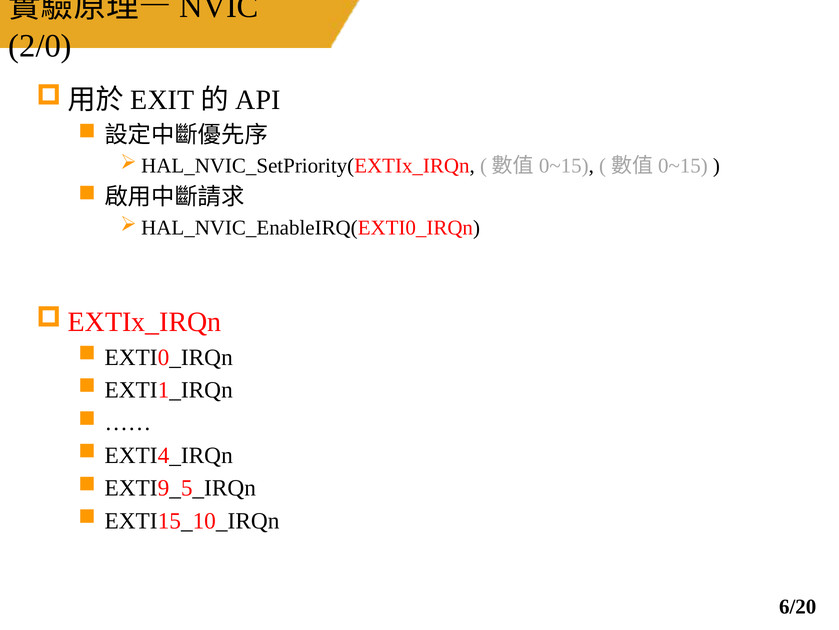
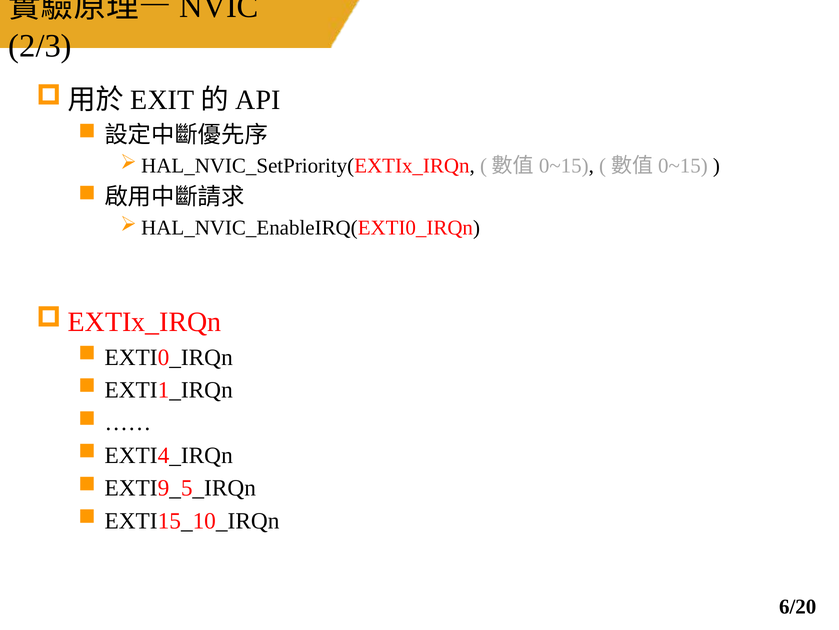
2/0: 2/0 -> 2/3 (40, 46)
